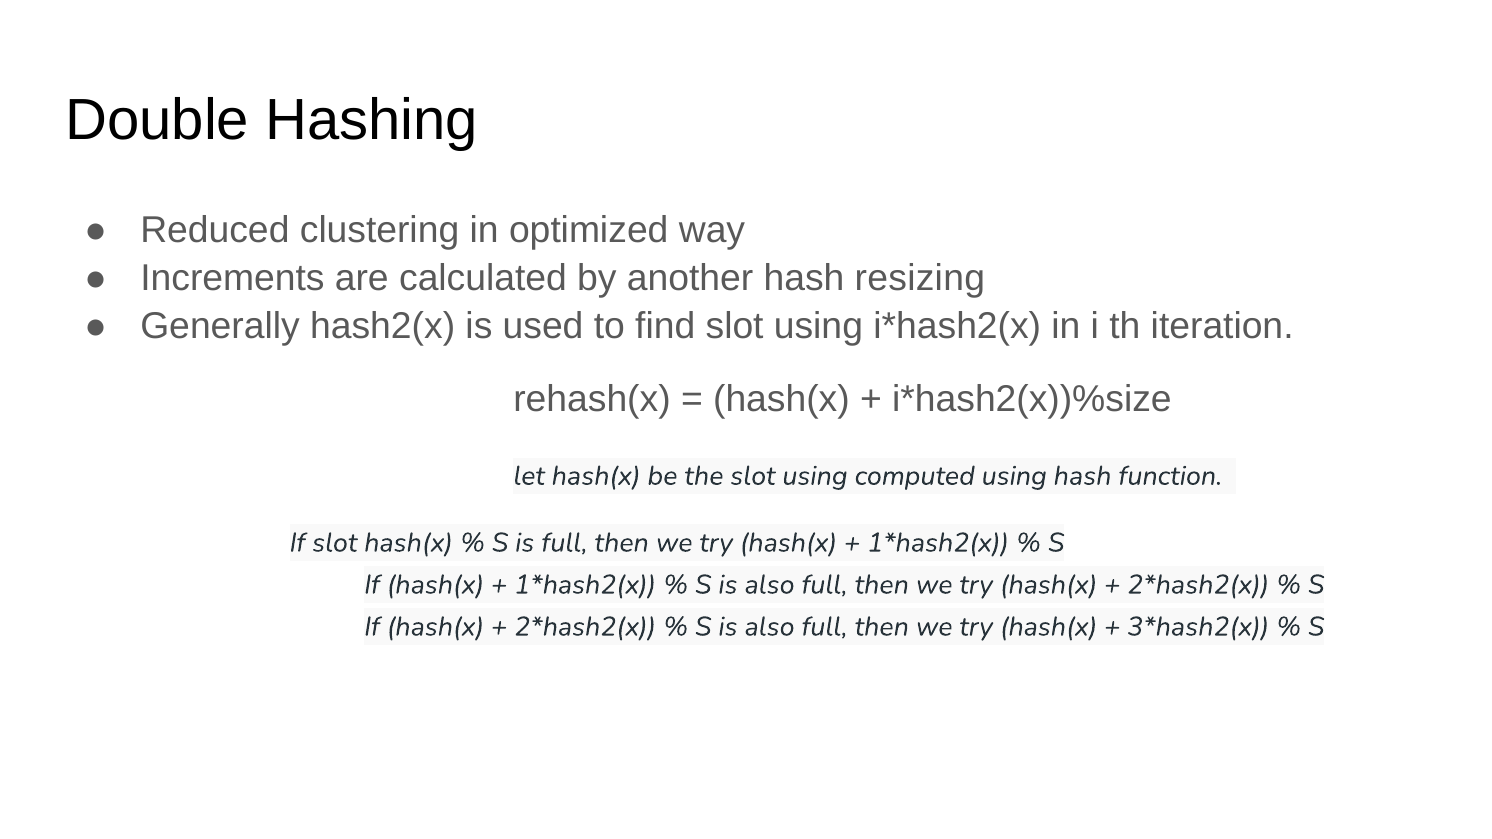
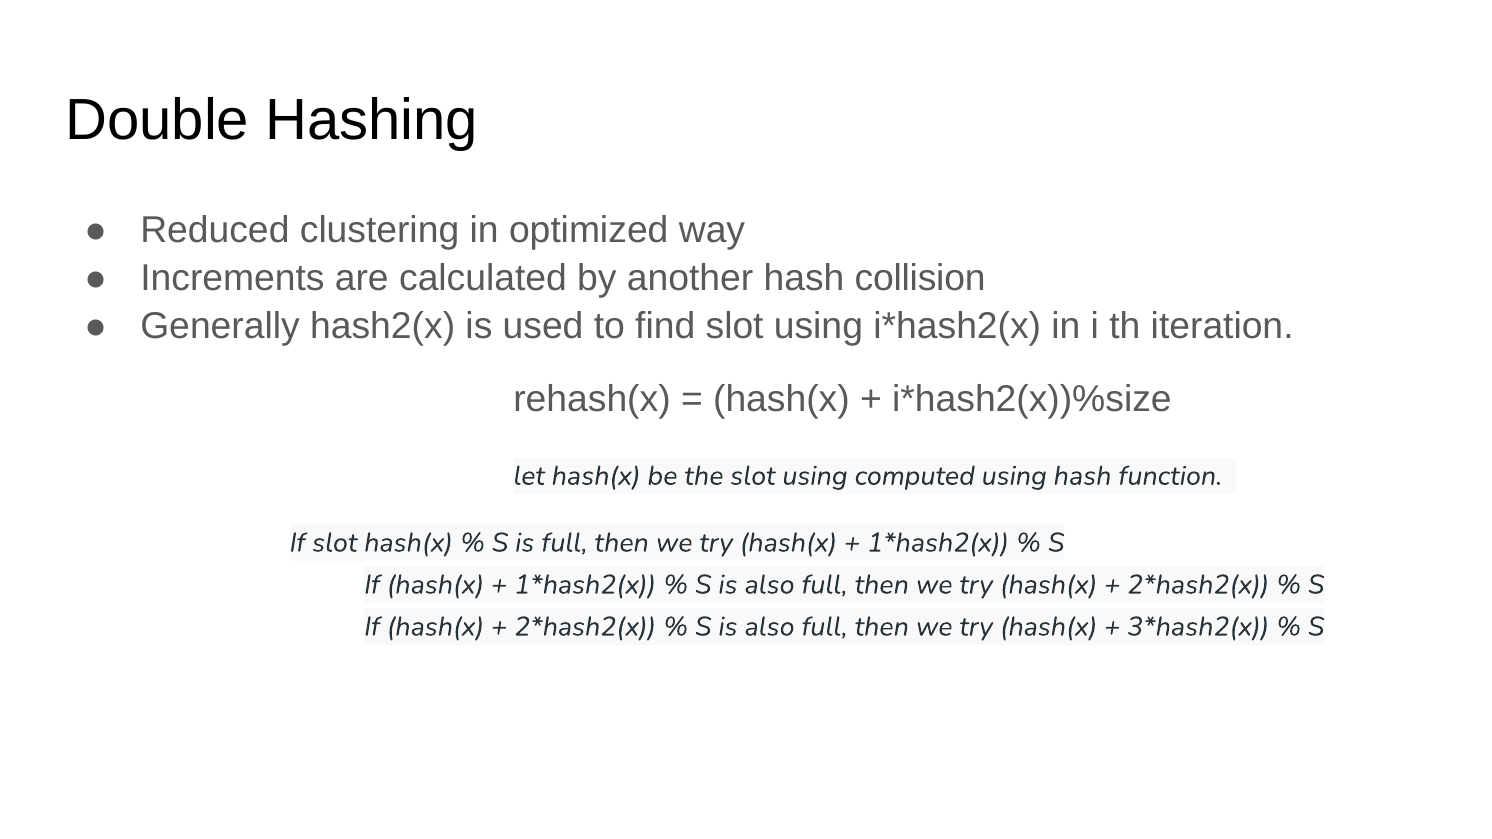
resizing: resizing -> collision (920, 279)
